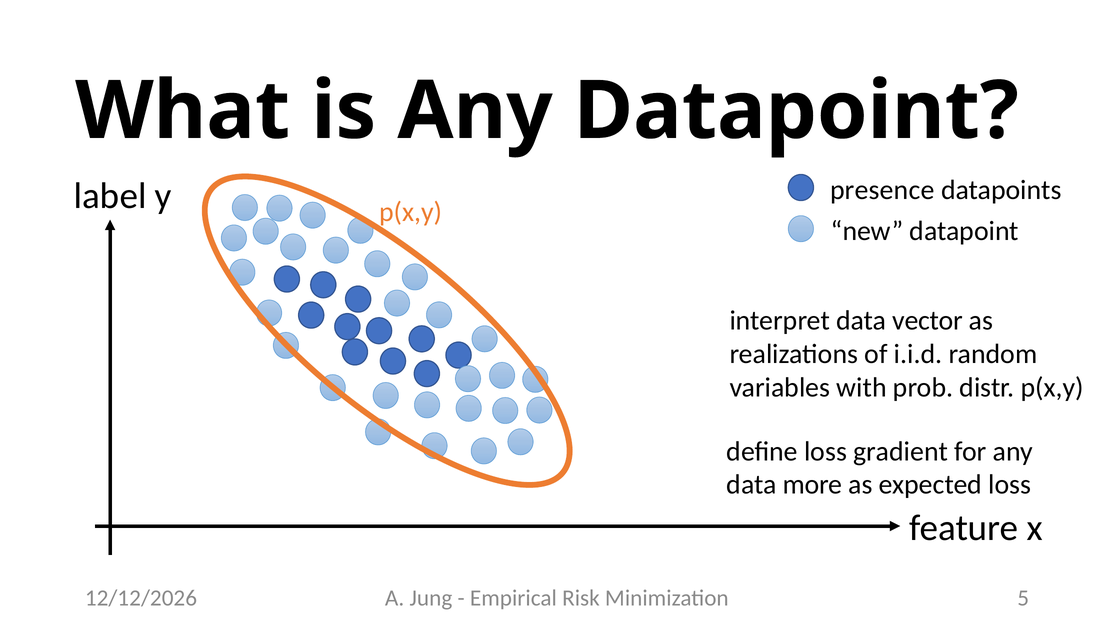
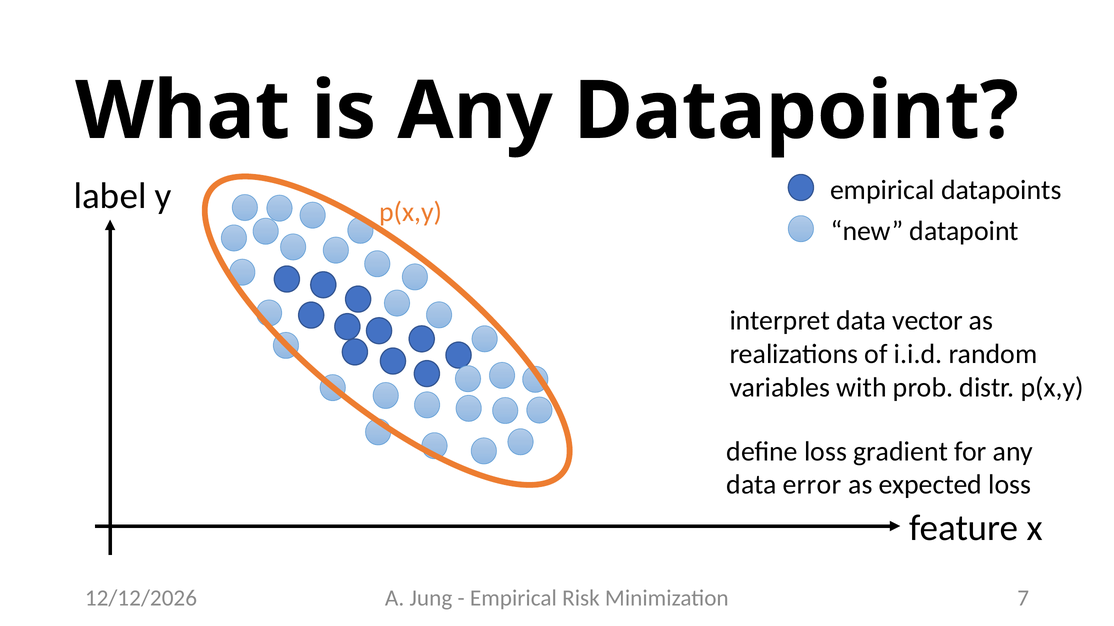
presence: presence -> empirical (882, 190)
more: more -> error (812, 485)
5: 5 -> 7 (1023, 599)
